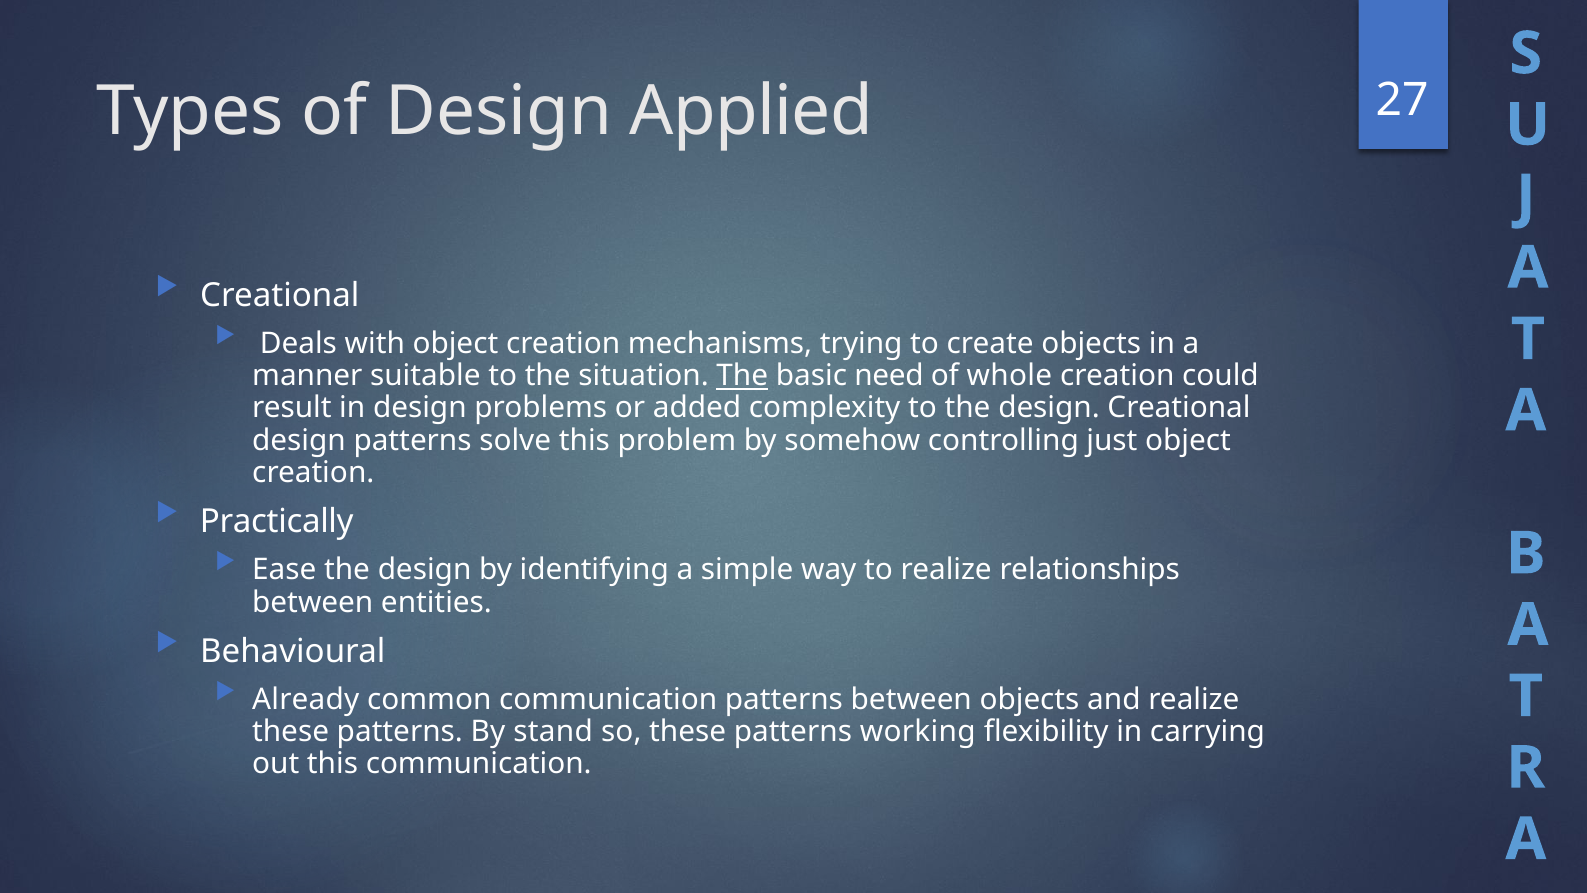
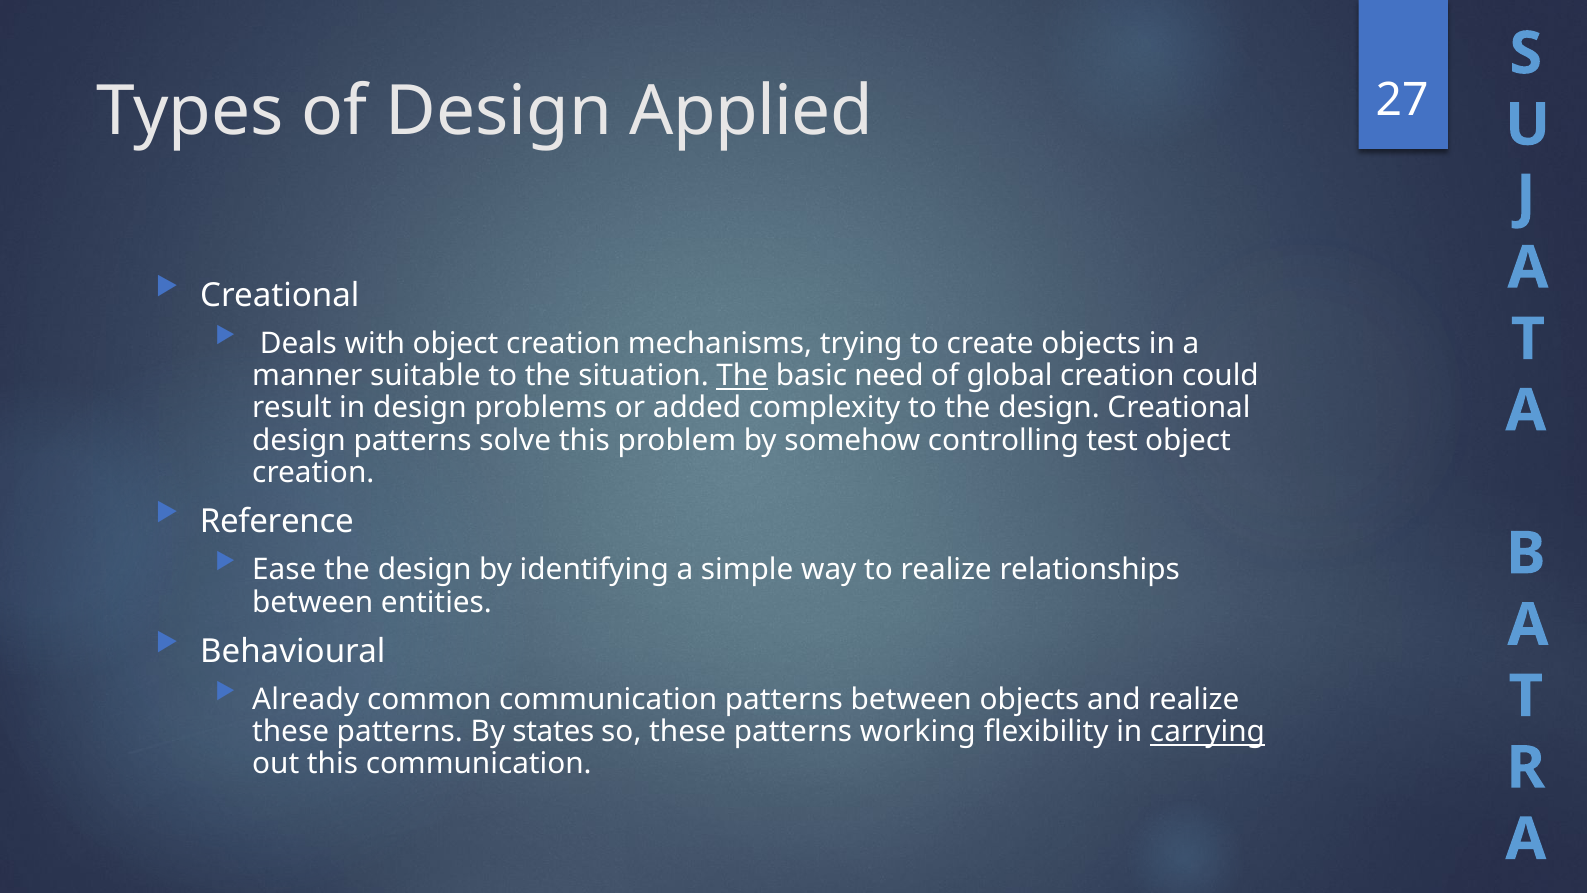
whole: whole -> global (1010, 376)
just: just -> test (1112, 440)
Practically: Practically -> Reference (277, 522)
stand: stand -> states (553, 732)
carrying underline: none -> present (1207, 732)
